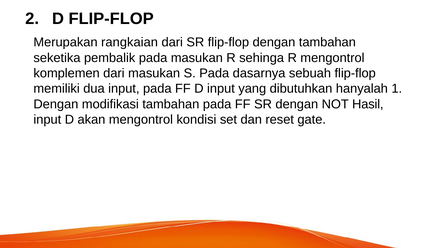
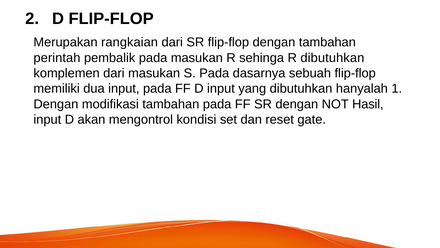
seketika: seketika -> perintah (57, 58)
R mengontrol: mengontrol -> dibutuhkan (332, 58)
